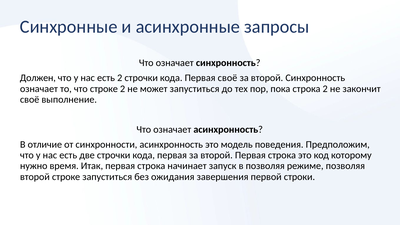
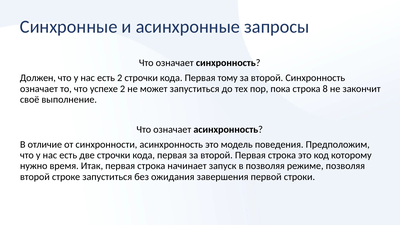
Первая своё: своё -> тому (228, 78)
что строке: строке -> успехе (104, 89)
строка 2: 2 -> 8 (325, 89)
